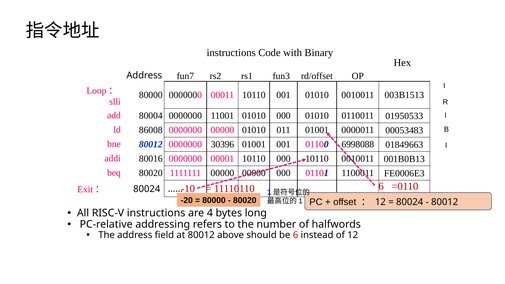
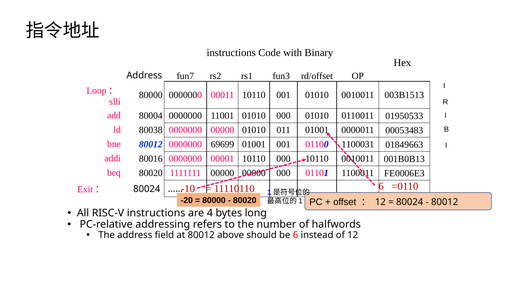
86008: 86008 -> 80038 (151, 130)
30396: 30396 -> 69699 (222, 144)
6998088: 6998088 -> 1100031 (358, 144)
